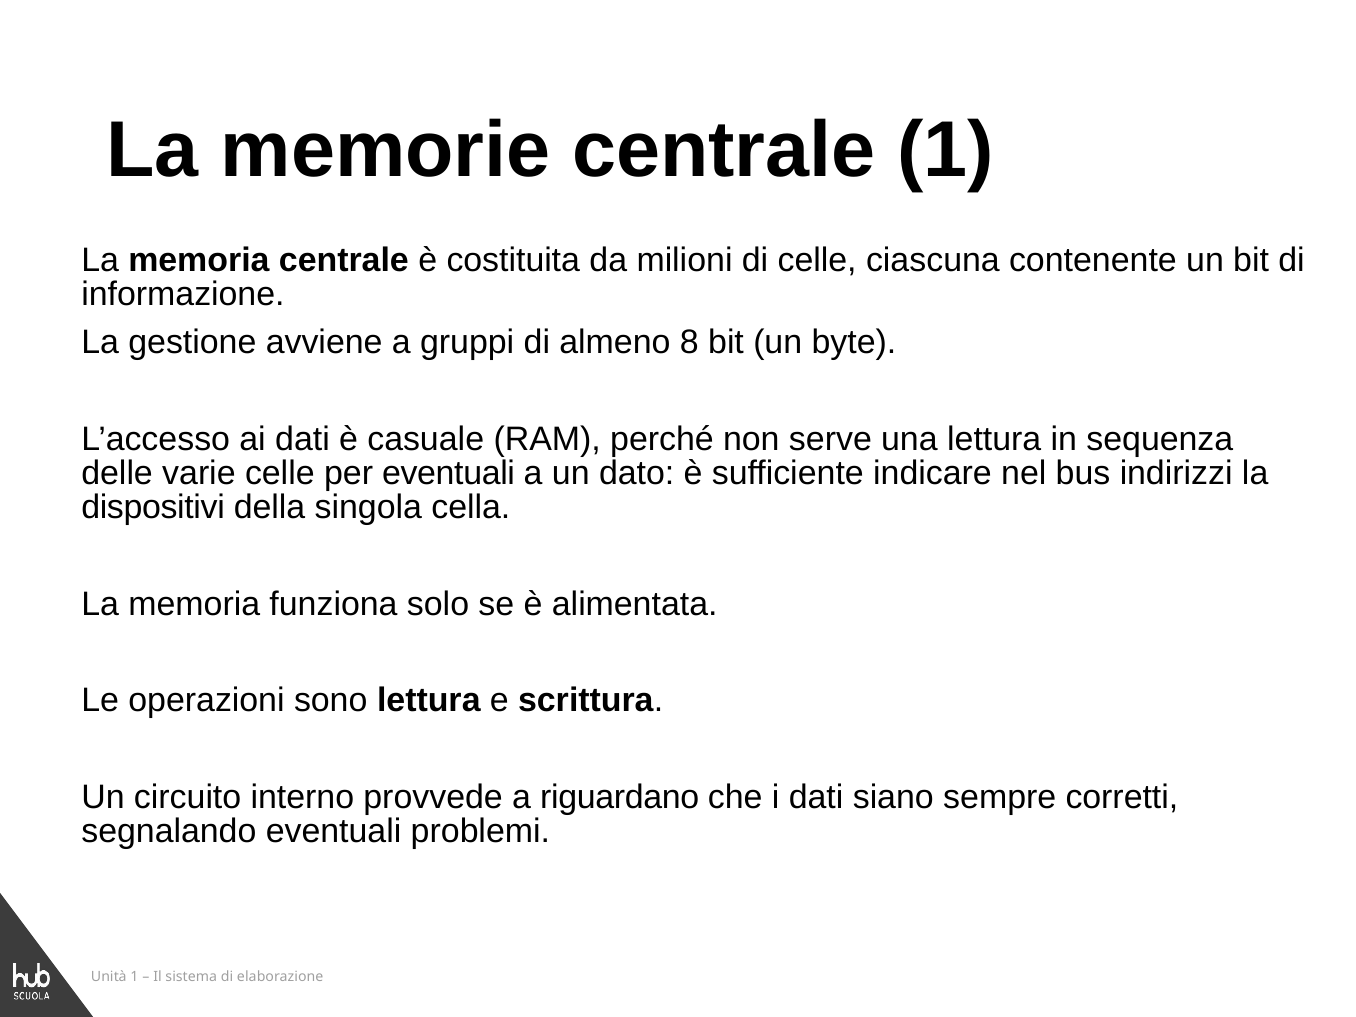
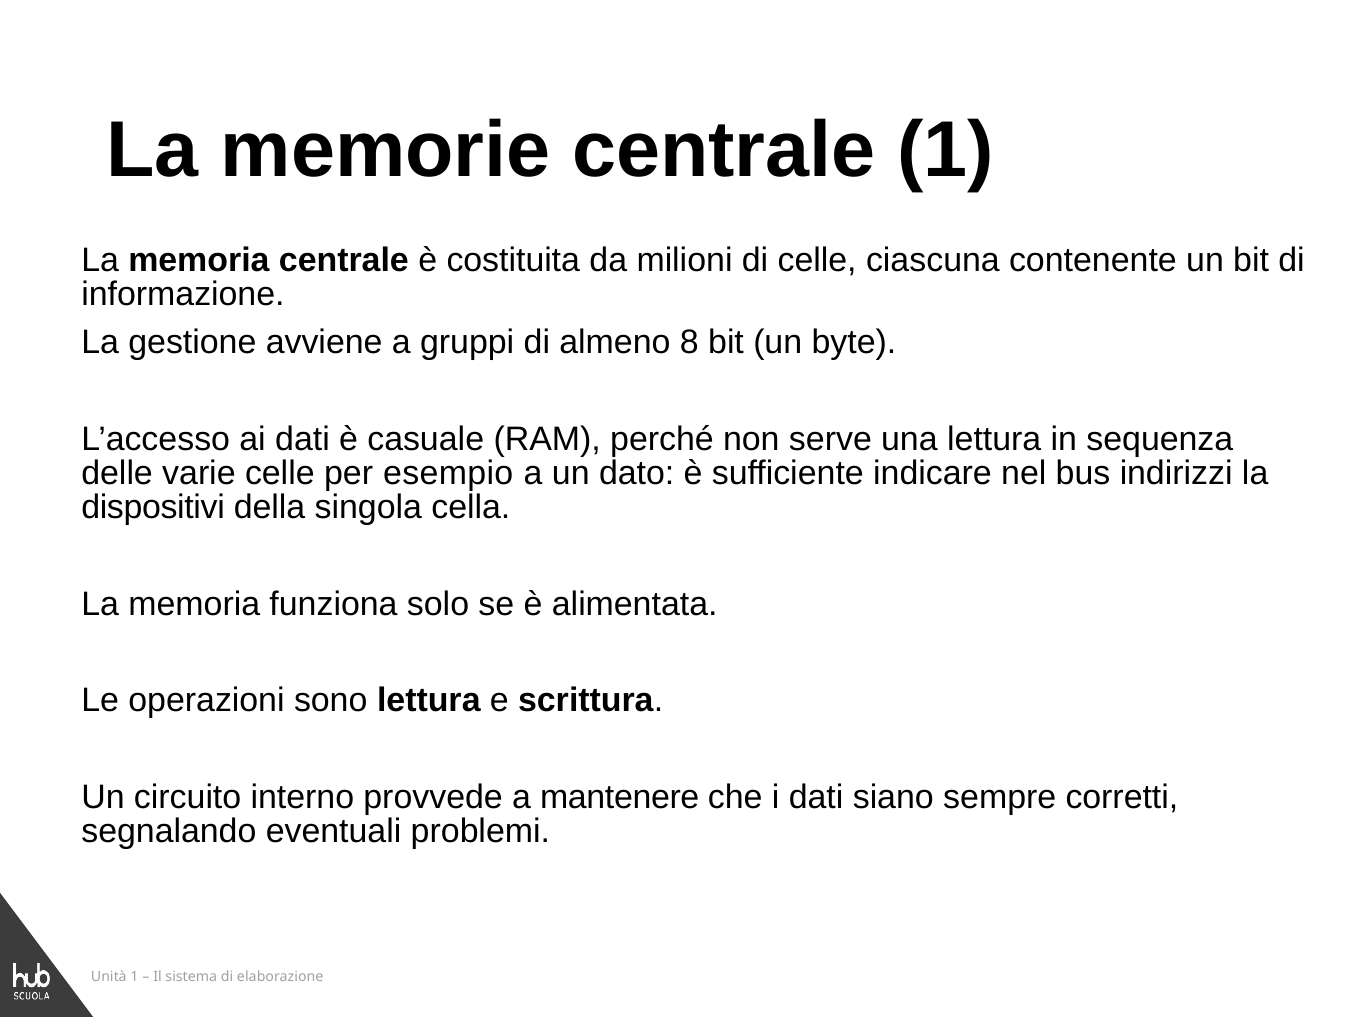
per eventuali: eventuali -> esempio (448, 473)
riguardano: riguardano -> mantenere (620, 797)
